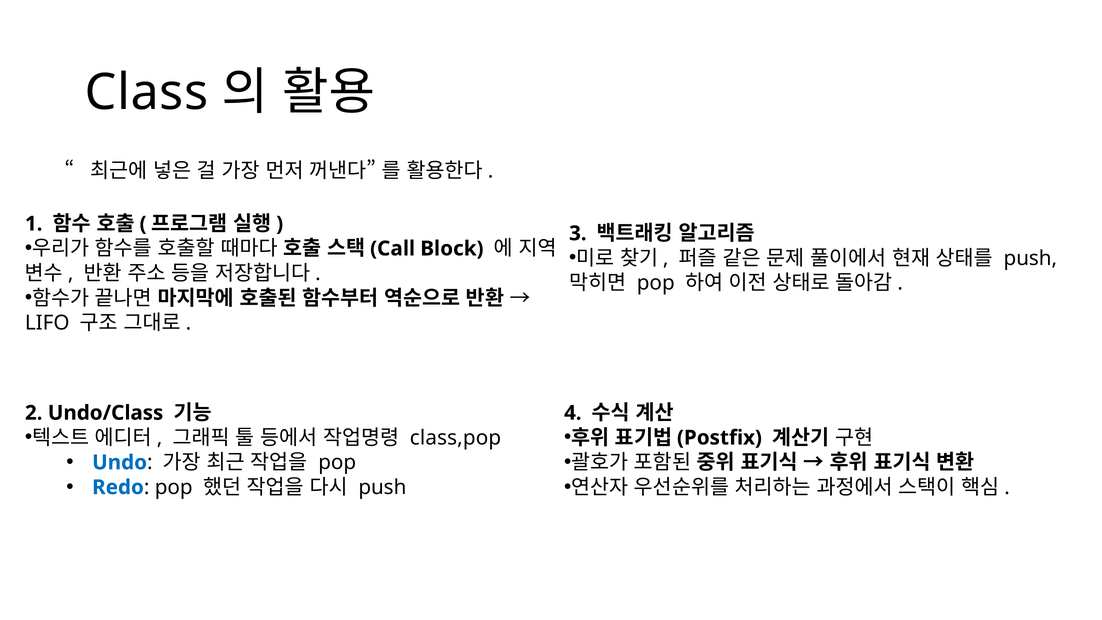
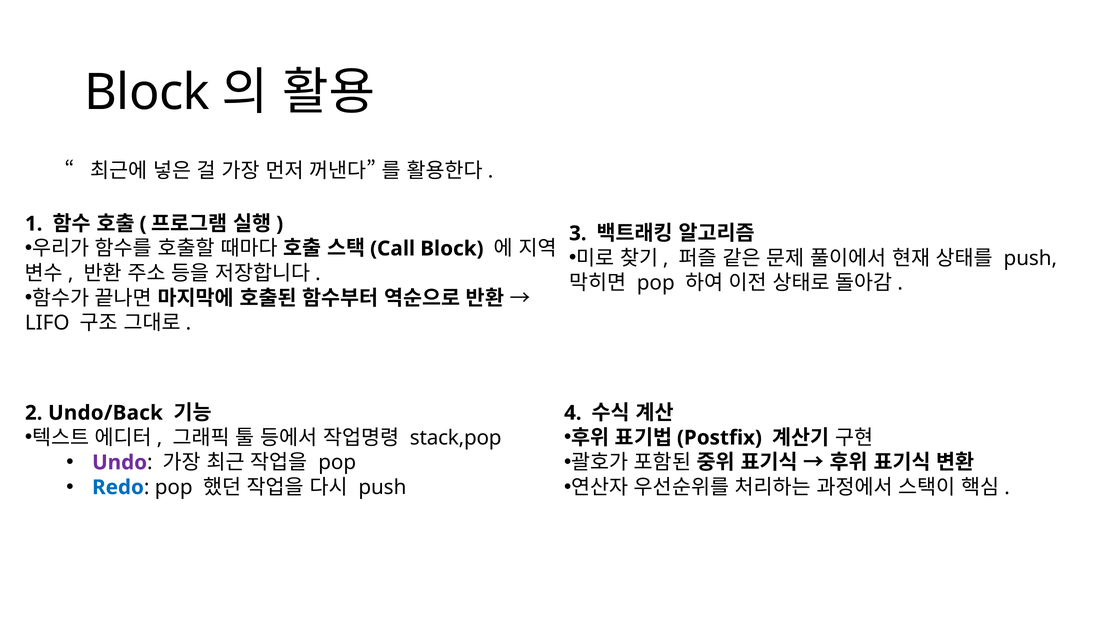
Class: Class -> Block (147, 93)
Undo/Class: Undo/Class -> Undo/Back (105, 413)
class,pop: class,pop -> stack,pop (456, 438)
Undo colour: blue -> purple (120, 462)
